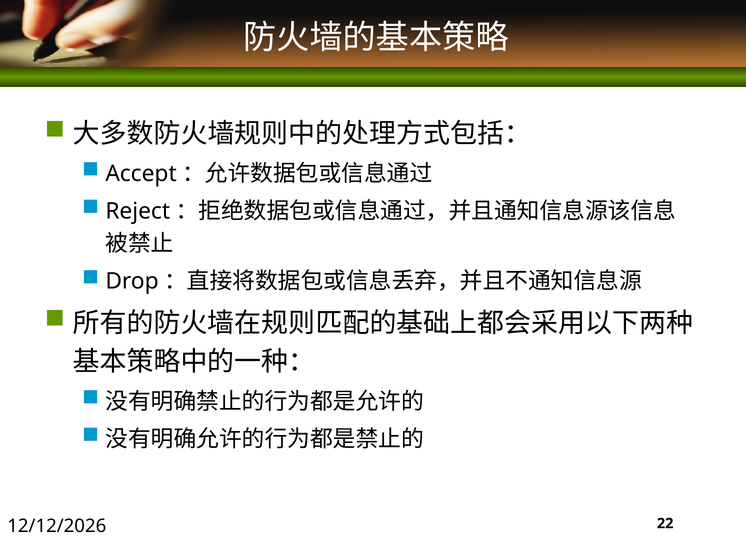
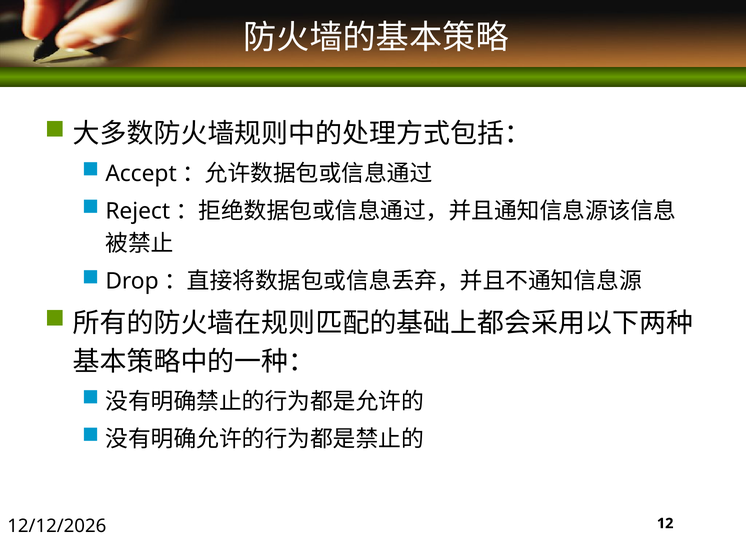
22: 22 -> 12 (665, 523)
